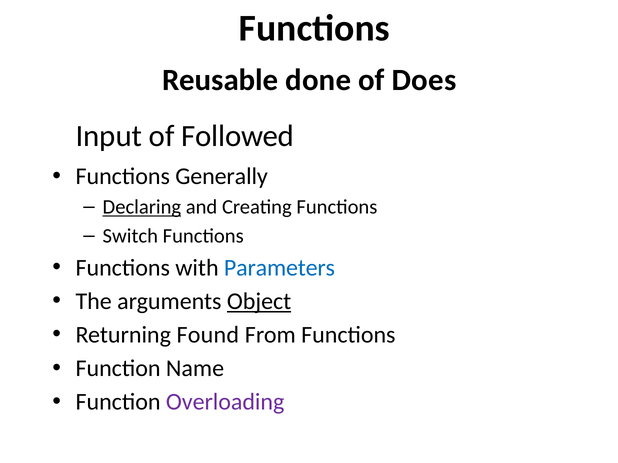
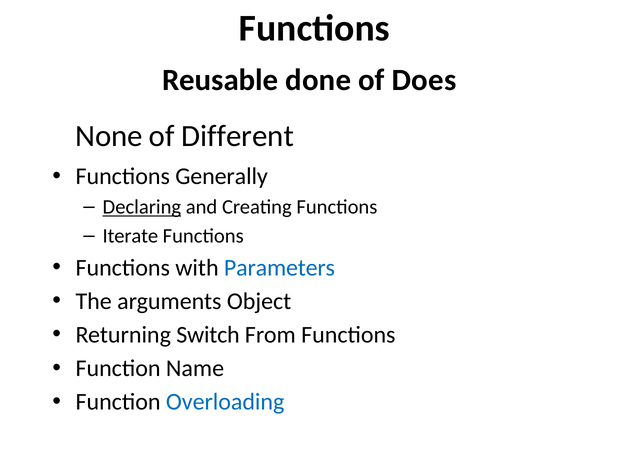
Input: Input -> None (109, 136)
Followed: Followed -> Different (238, 136)
Switch: Switch -> Iterate (130, 236)
Object underline: present -> none (259, 302)
Found: Found -> Switch (208, 335)
Overloading colour: purple -> blue (225, 402)
